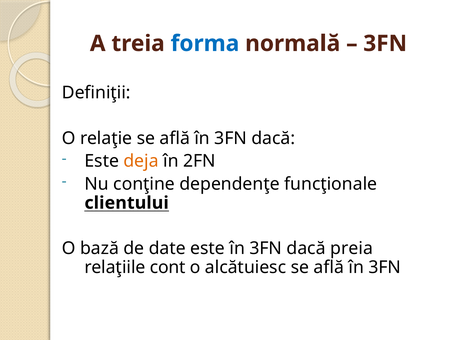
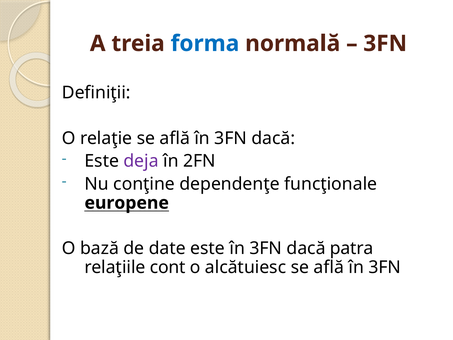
deja colour: orange -> purple (141, 161)
clientului: clientului -> europene (127, 203)
preia: preia -> patra (352, 248)
